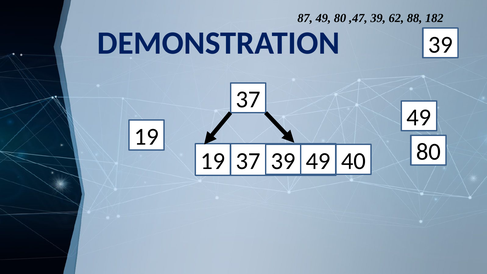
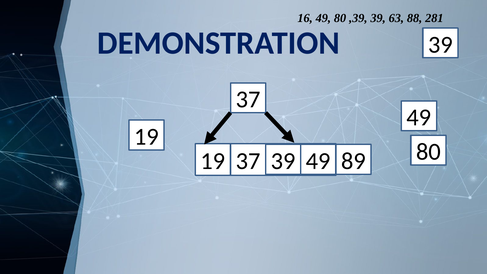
87: 87 -> 16 (305, 18)
,47: ,47 -> ,39 (358, 18)
62: 62 -> 63 (396, 18)
182: 182 -> 281 (434, 18)
40: 40 -> 89 (353, 161)
